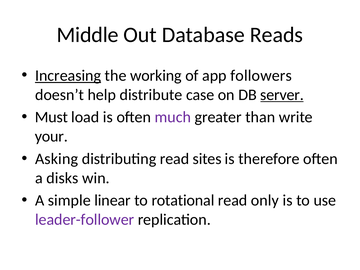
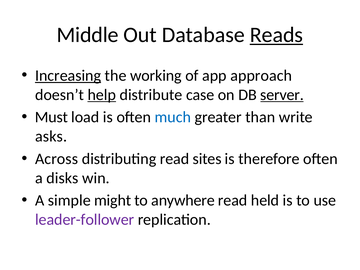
Reads underline: none -> present (276, 35)
followers: followers -> approach (261, 76)
help underline: none -> present (102, 95)
much colour: purple -> blue (173, 117)
your: your -> asks (51, 136)
Asking: Asking -> Across (57, 159)
linear: linear -> might (113, 200)
rotational: rotational -> anywhere (183, 200)
only: only -> held (265, 200)
